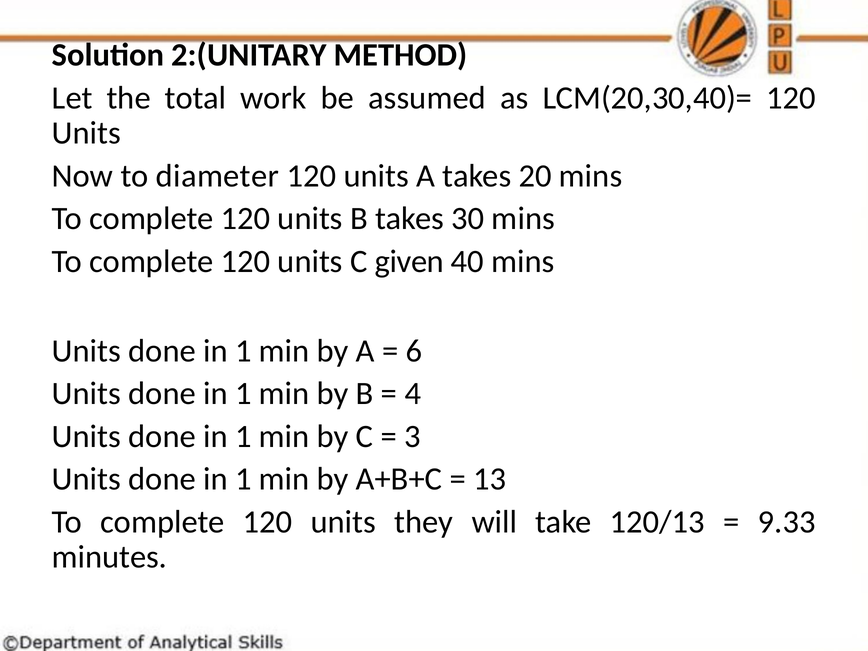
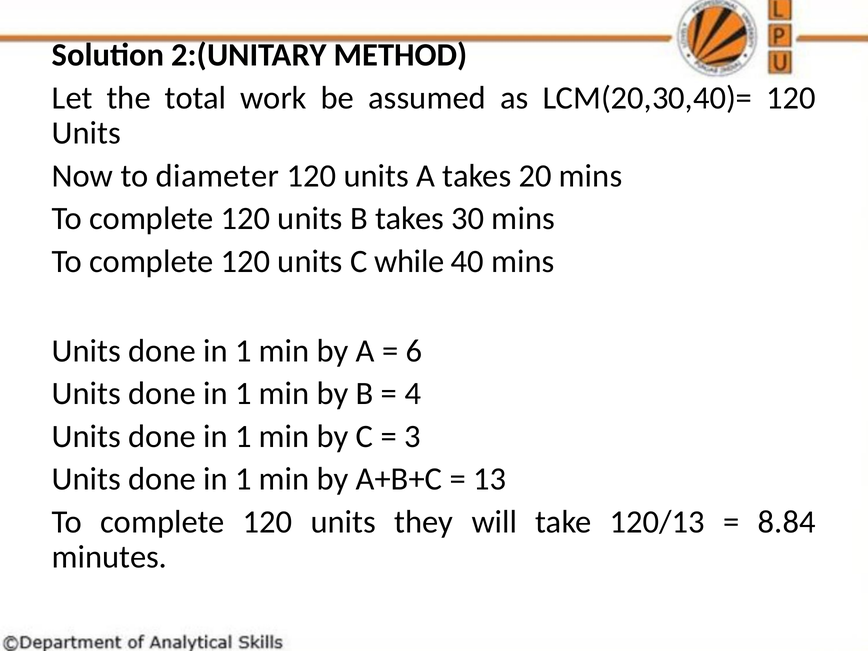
given: given -> while (409, 261)
9.33: 9.33 -> 8.84 (787, 522)
